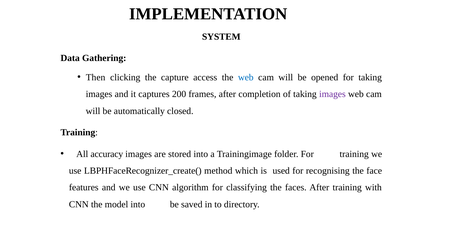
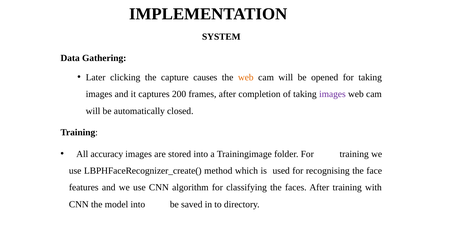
Then: Then -> Later (96, 77)
access: access -> causes (205, 77)
web colour: blue -> orange (246, 77)
